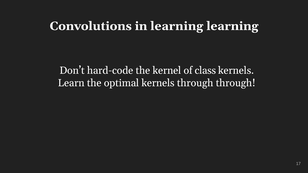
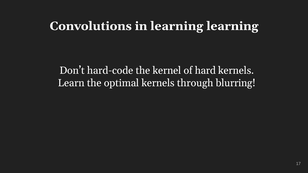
class: class -> hard (205, 71)
through through: through -> blurring (236, 83)
